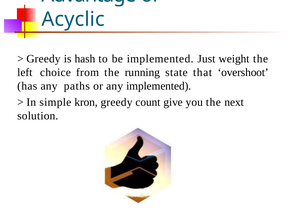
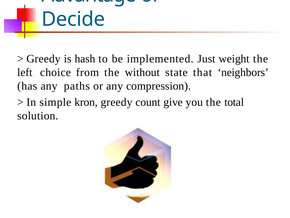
Acyclic: Acyclic -> Decide (73, 19)
running: running -> without (142, 72)
overshoot: overshoot -> neighbors (243, 72)
any implemented: implemented -> compression (159, 86)
next: next -> total (234, 102)
